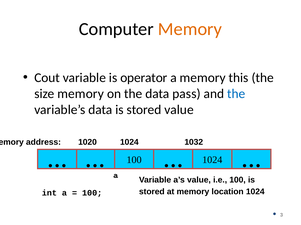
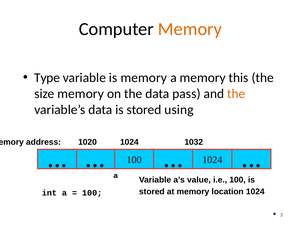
Cout: Cout -> Type (47, 78)
is operator: operator -> memory (144, 78)
the colour: blue -> orange (236, 94)
stored value: value -> using (179, 110)
